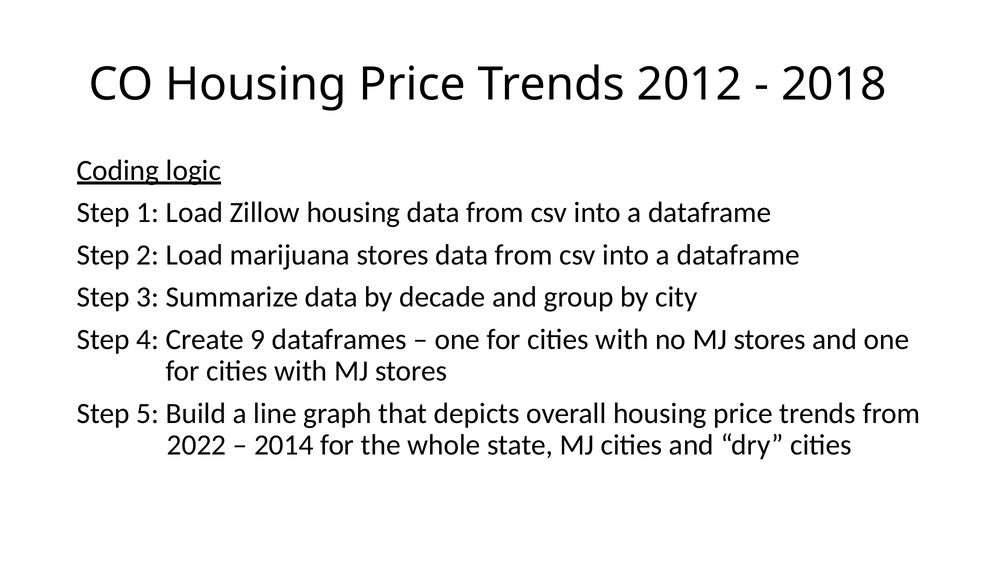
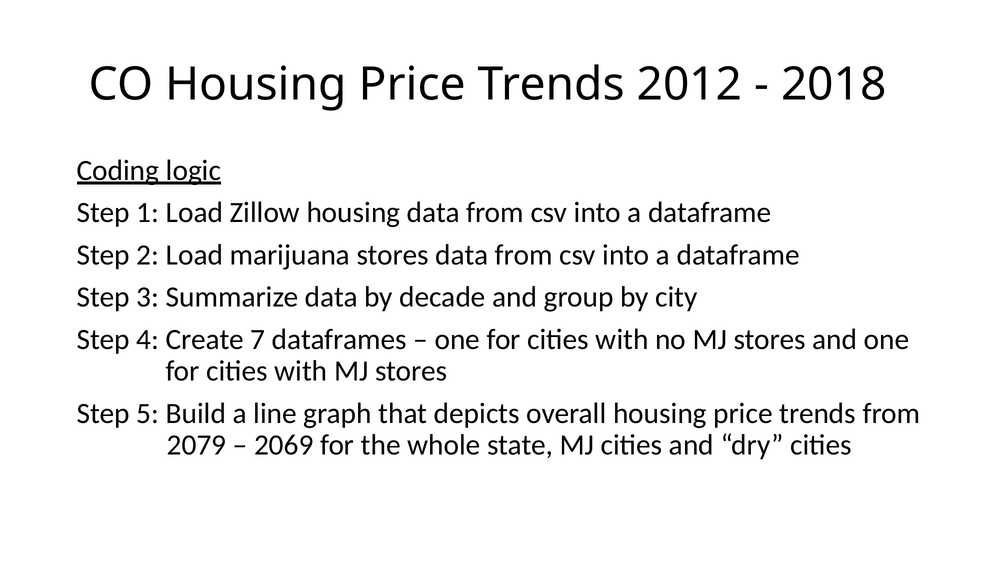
9: 9 -> 7 (258, 339)
2022: 2022 -> 2079 (197, 445)
2014: 2014 -> 2069 (284, 445)
